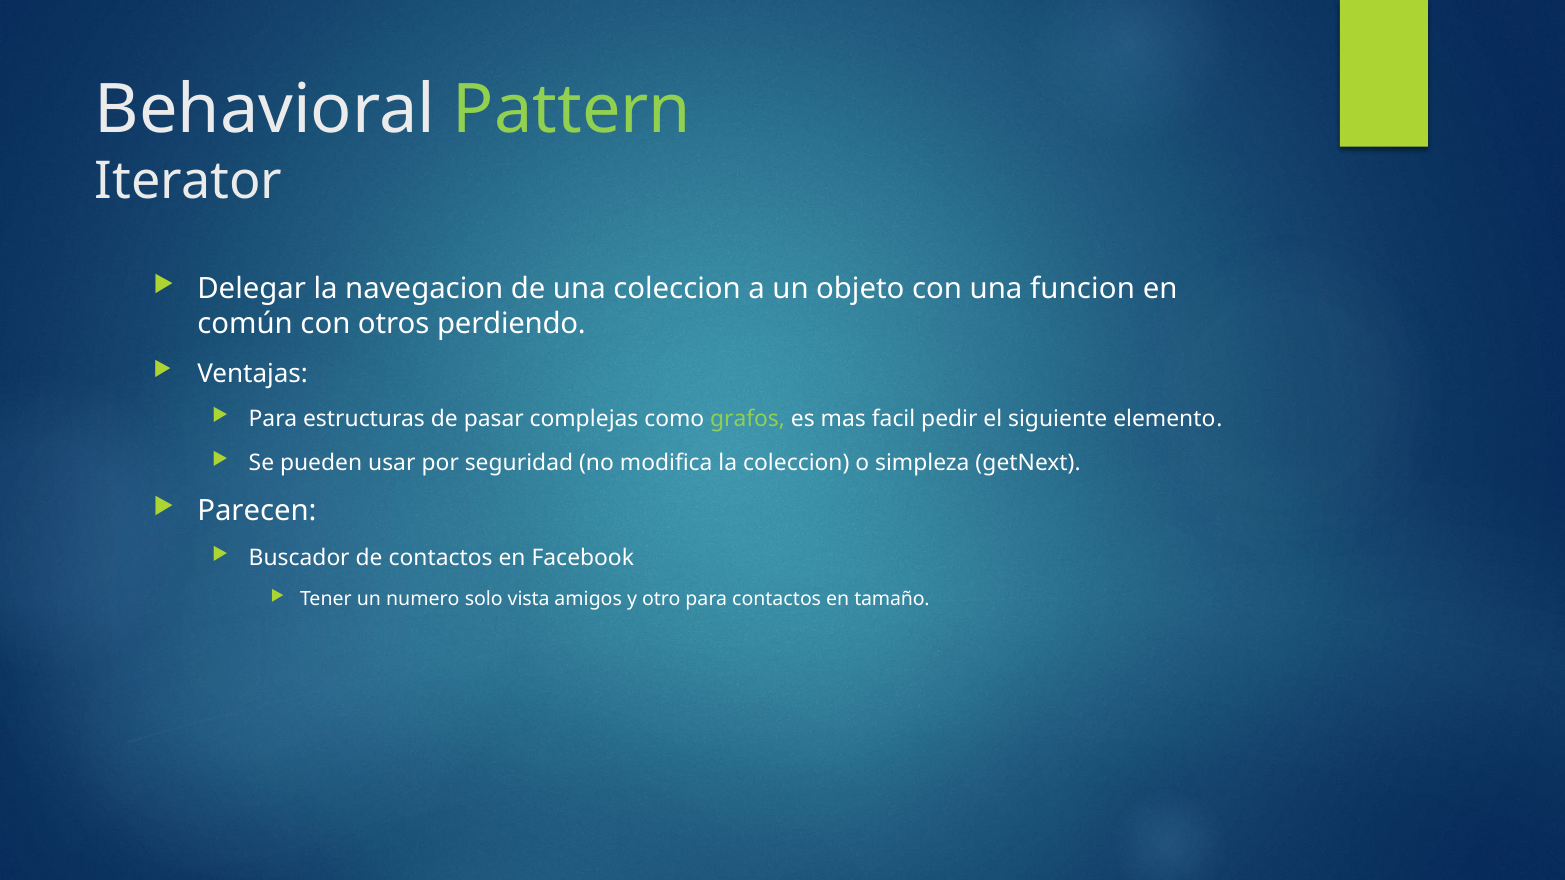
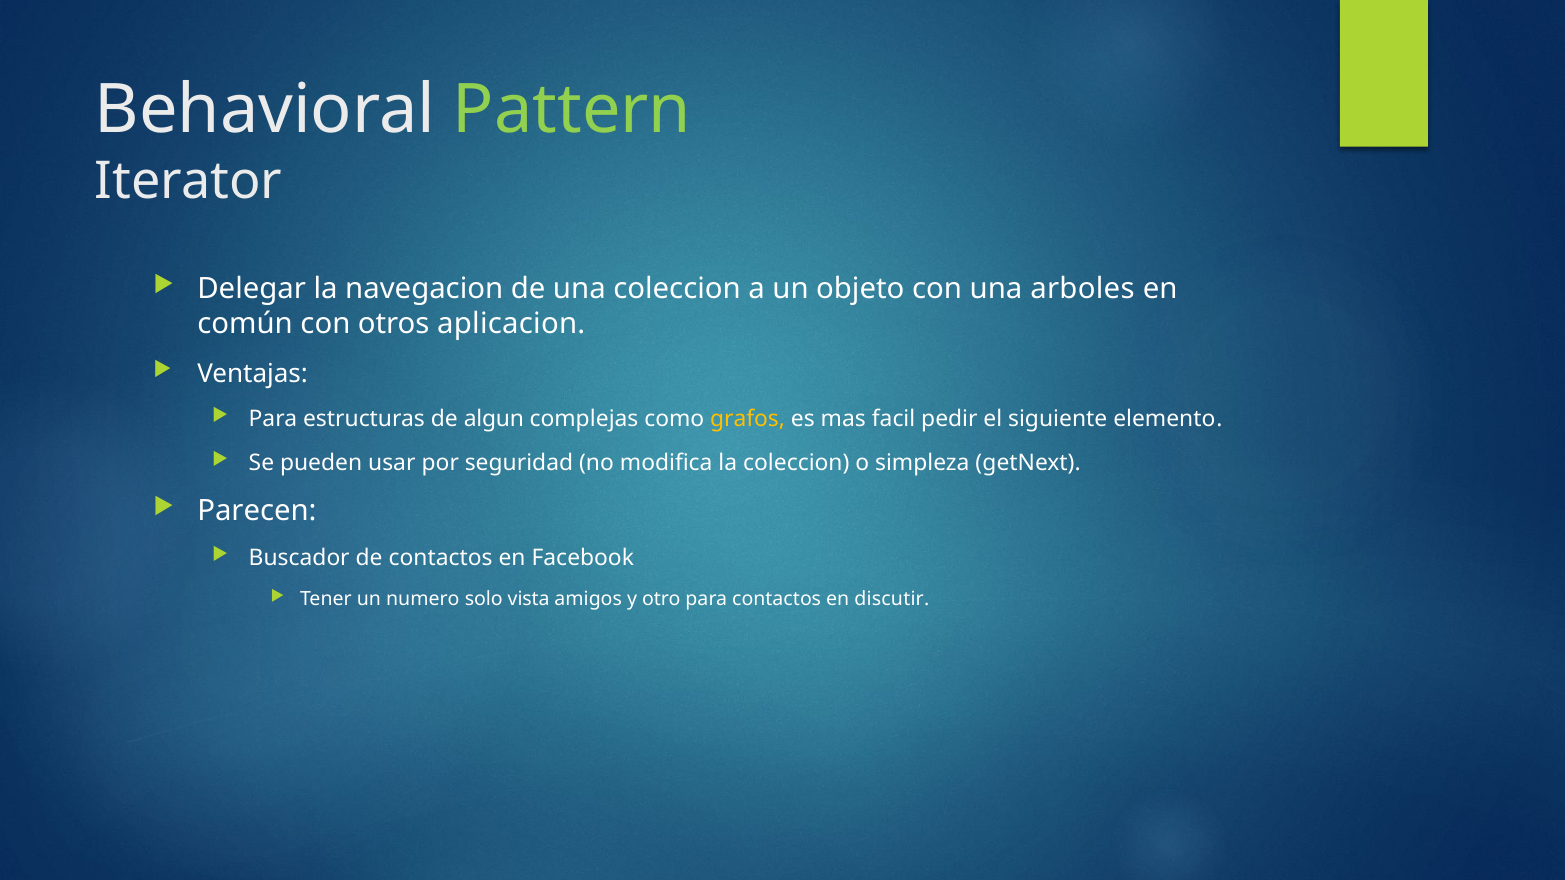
funcion: funcion -> arboles (1082, 289)
perdiendo: perdiendo -> aplicacion (511, 324)
pasar: pasar -> algun (494, 419)
grafos colour: light green -> yellow (748, 419)
tamaño: tamaño -> discutir (892, 600)
